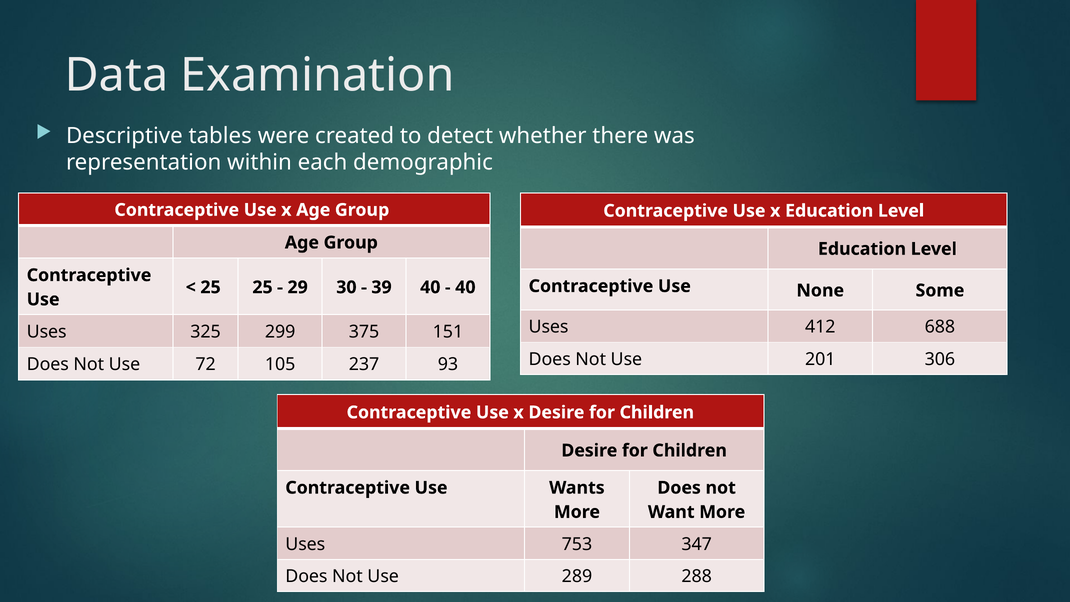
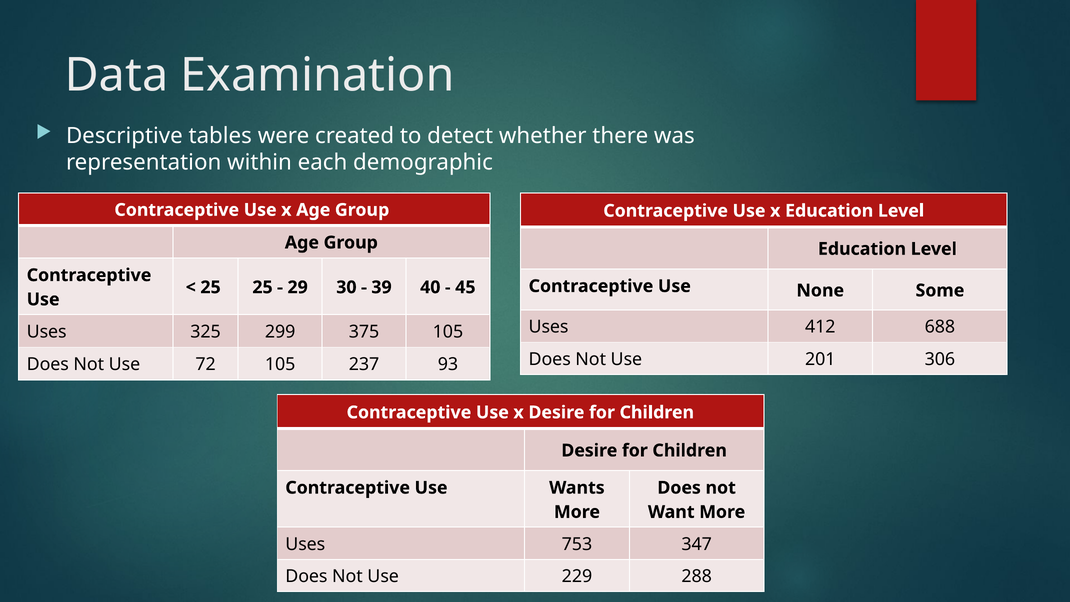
40: 40 -> 45 (465, 287)
375 151: 151 -> 105 (448, 332)
289: 289 -> 229 (577, 576)
